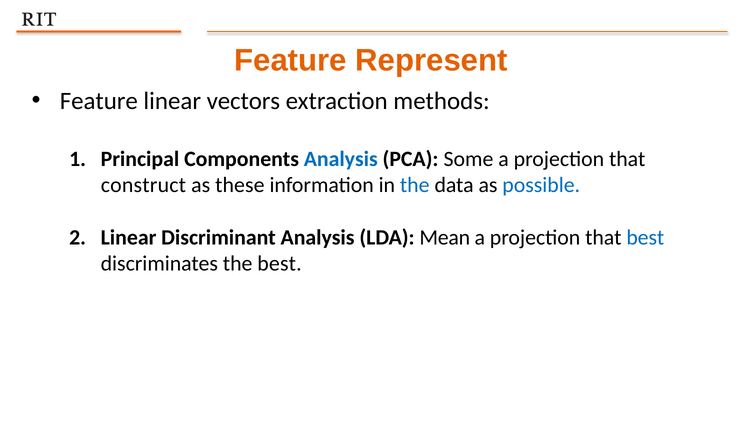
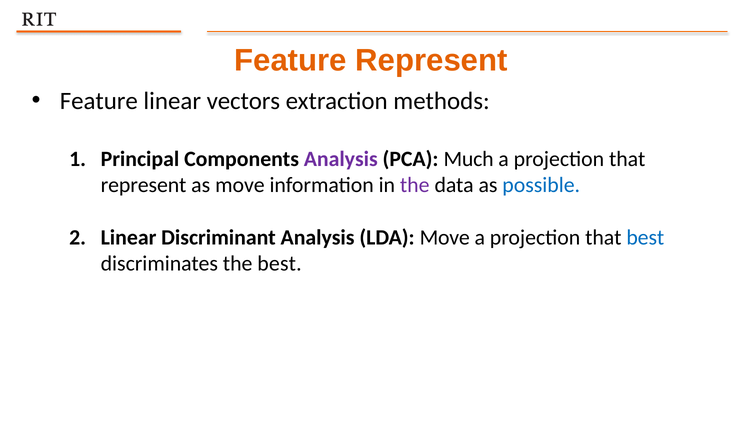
Analysis colour: blue -> purple (341, 159)
Some: Some -> Much (469, 159)
construct: construct -> represent (144, 185)
as these: these -> move (240, 185)
the colour: blue -> purple (415, 185)
LDA Mean: Mean -> Move (445, 237)
